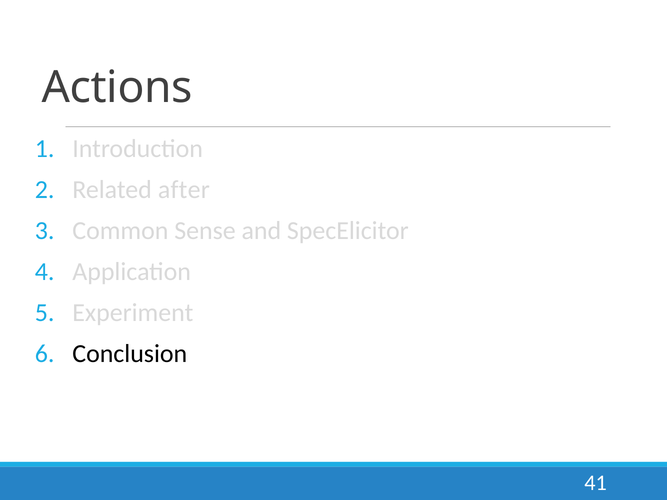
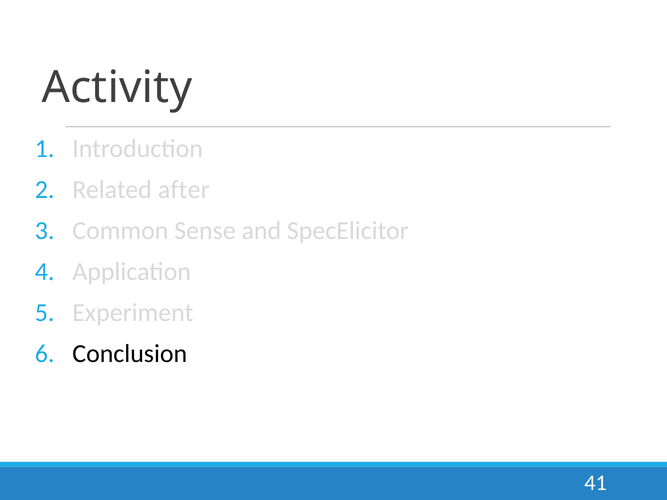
Actions: Actions -> Activity (117, 88)
